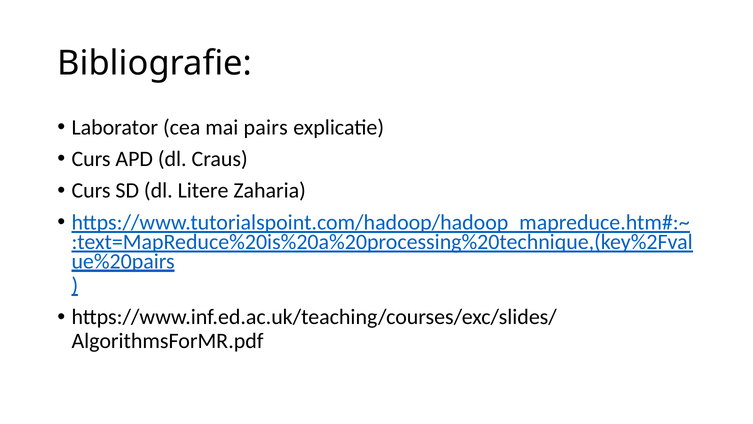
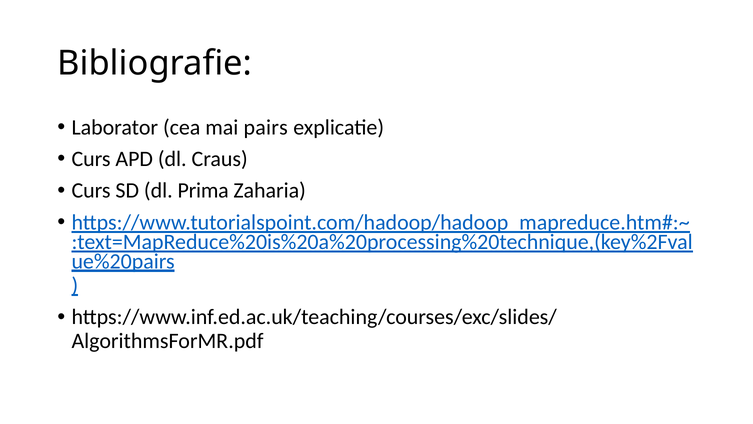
Litere: Litere -> Prima (203, 190)
